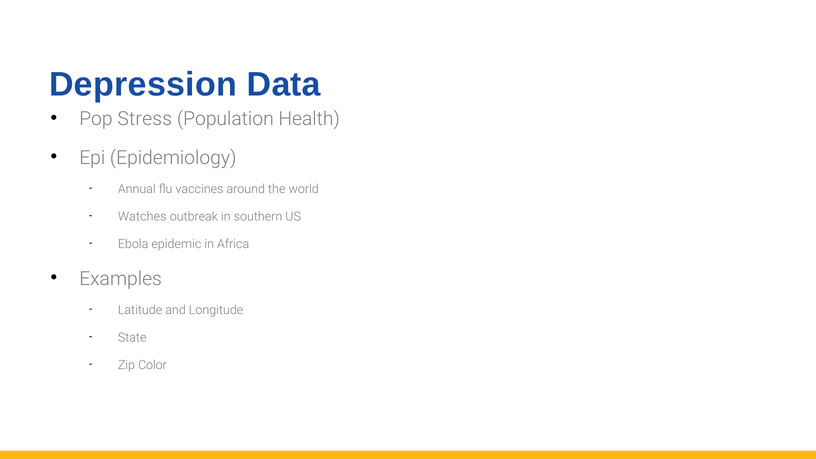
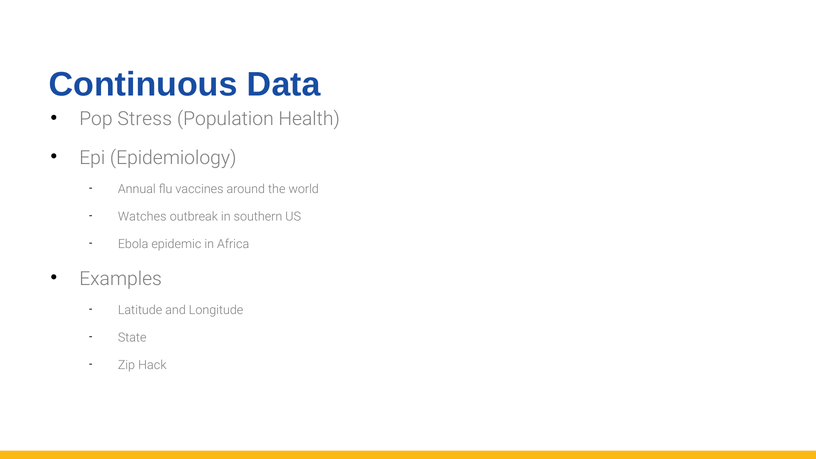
Depression: Depression -> Continuous (143, 85)
Color: Color -> Hack (152, 365)
